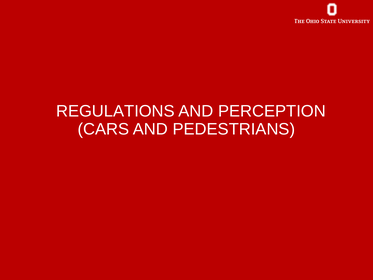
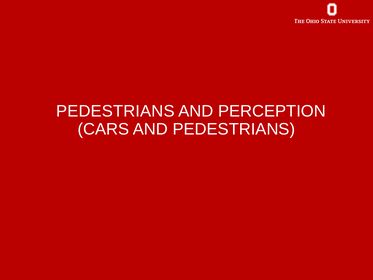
REGULATIONS: REGULATIONS -> PEDESTRIANS (115, 111)
